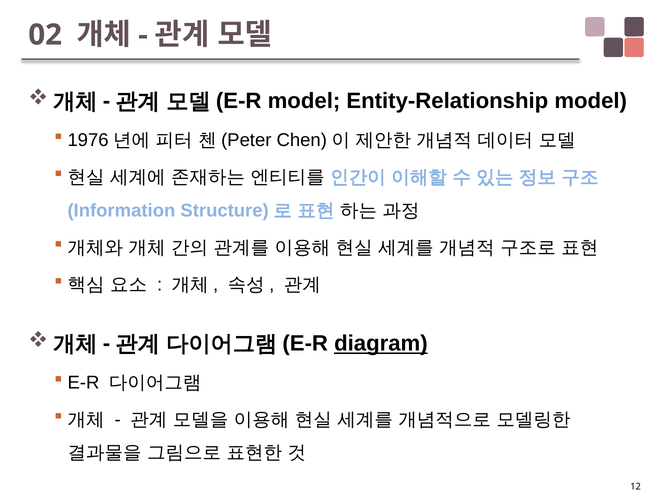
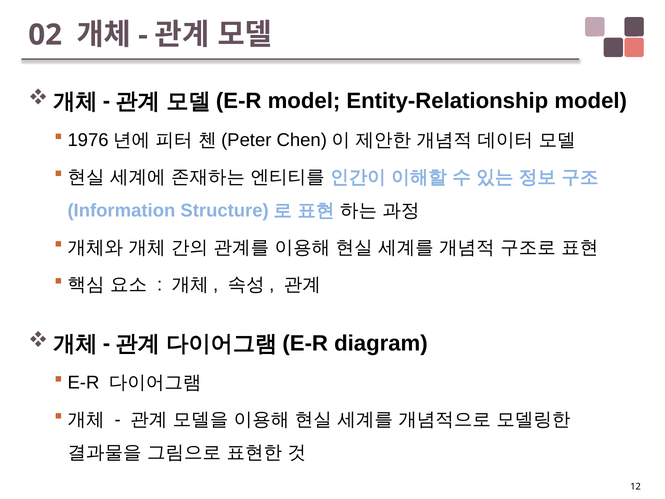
diagram underline: present -> none (381, 343)
